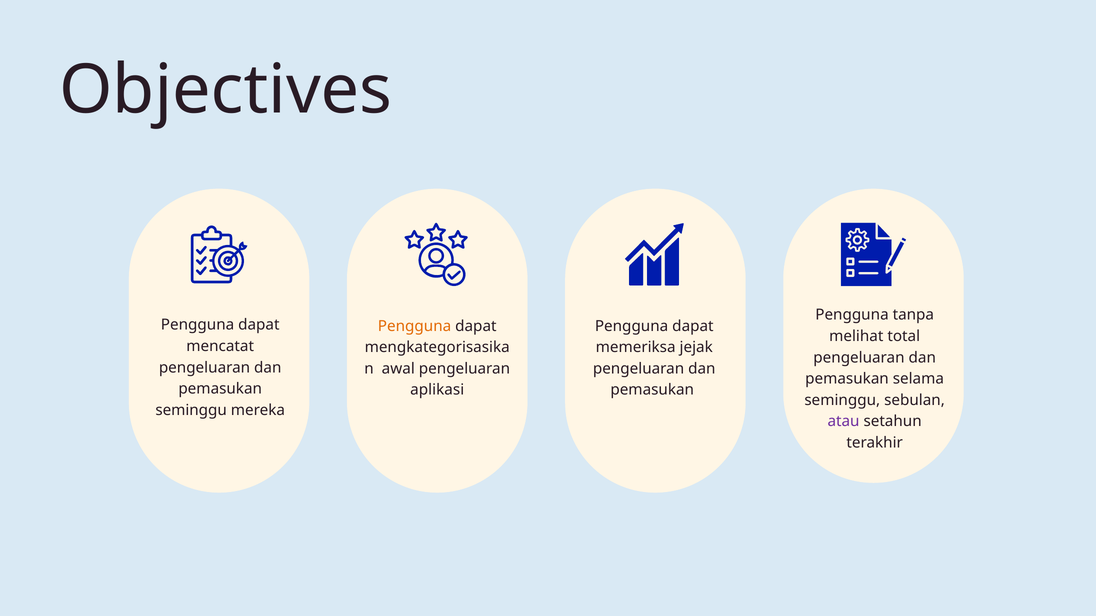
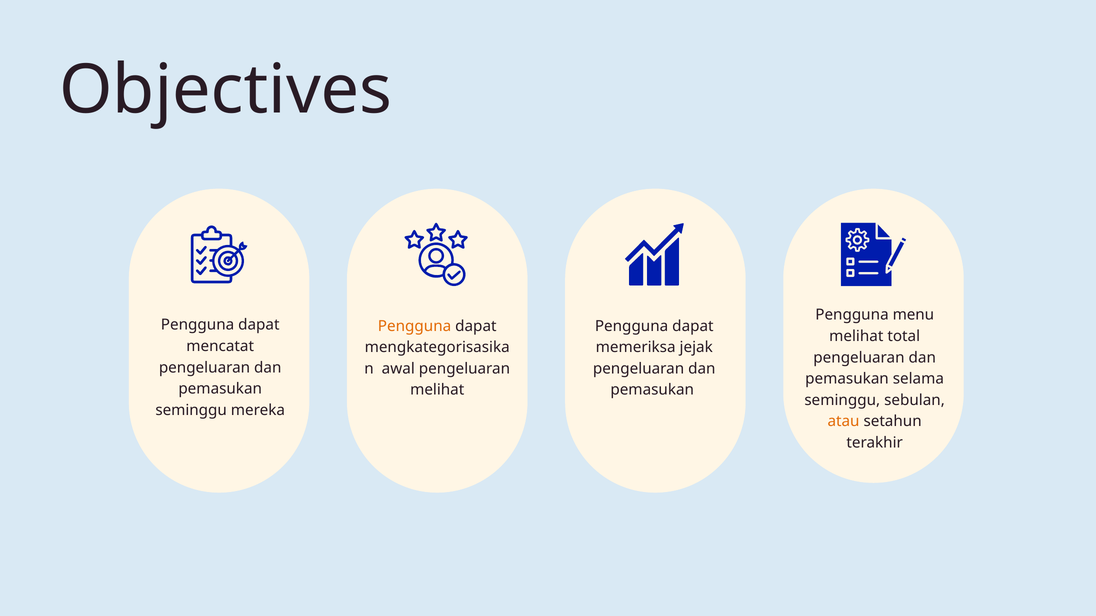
tanpa: tanpa -> menu (913, 315)
aplikasi: aplikasi -> melihat (437, 390)
atau colour: purple -> orange (844, 422)
